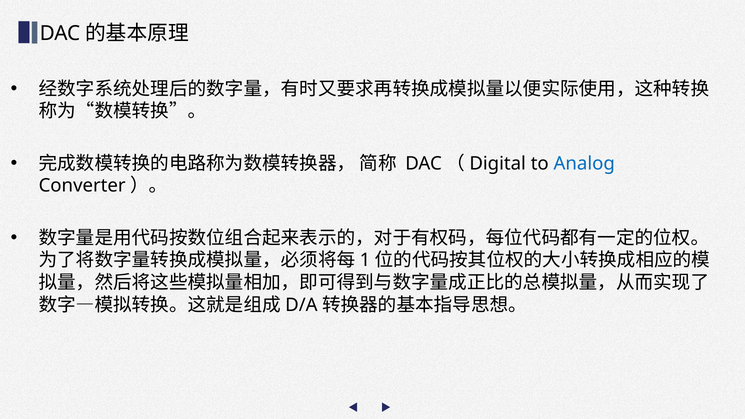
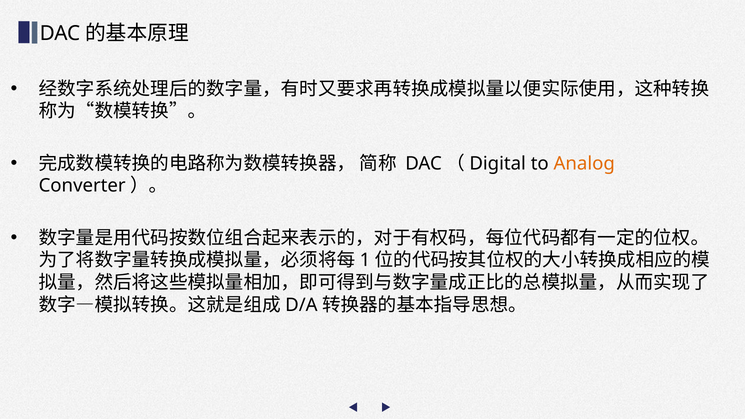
Analog colour: blue -> orange (584, 164)
